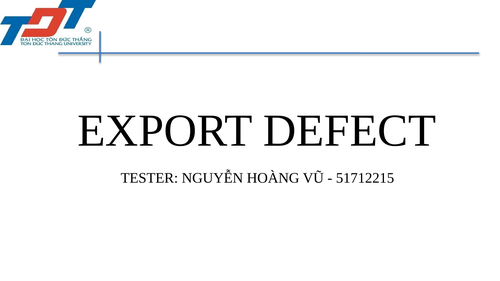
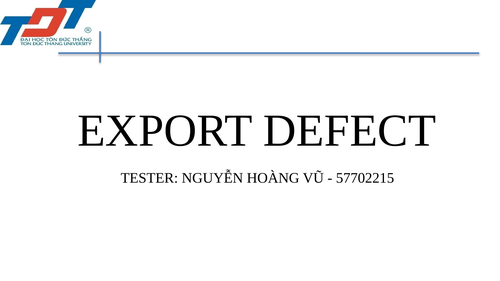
51712215: 51712215 -> 57702215 (365, 178)
